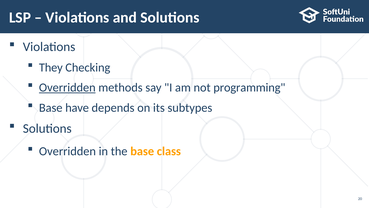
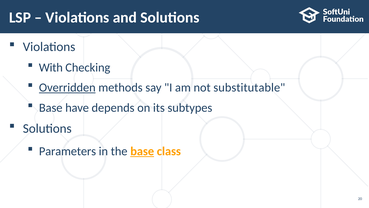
They: They -> With (51, 67)
programming: programming -> substitutable (249, 87)
Overridden: Overridden -> Parameters (68, 151)
base underline: none -> present (142, 151)
